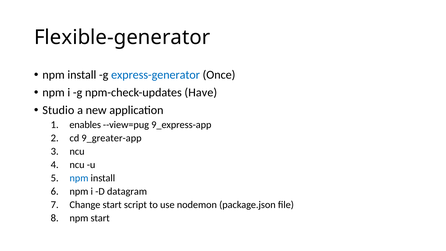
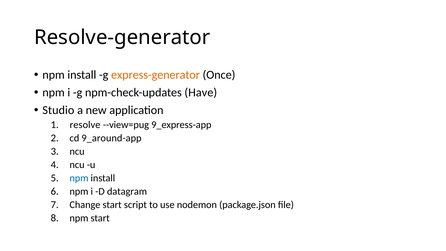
Flexible-generator: Flexible-generator -> Resolve-generator (122, 37)
express-generator colour: blue -> orange (156, 75)
enables: enables -> resolve (85, 125)
9_greater-app: 9_greater-app -> 9_around-app (111, 138)
